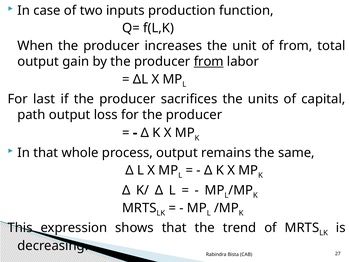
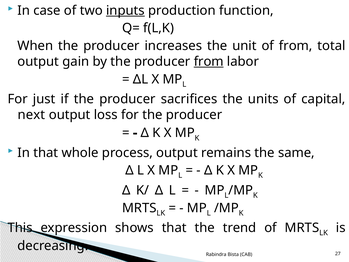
inputs underline: none -> present (125, 10)
last: last -> just (44, 99)
path: path -> next (31, 115)
